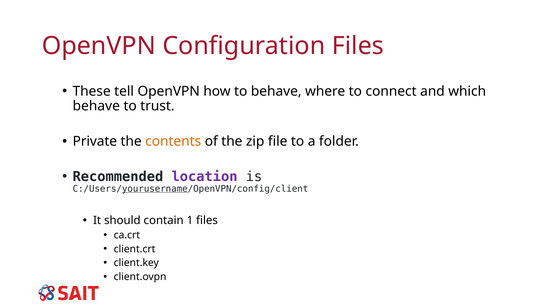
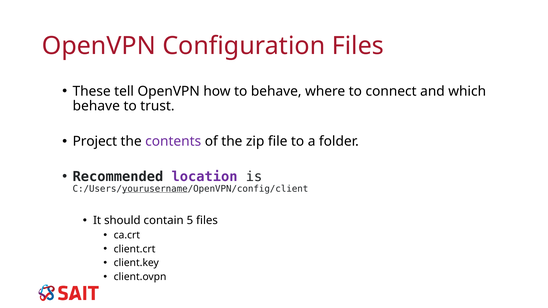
Private: Private -> Project (95, 141)
contents colour: orange -> purple (173, 141)
1: 1 -> 5 (190, 221)
